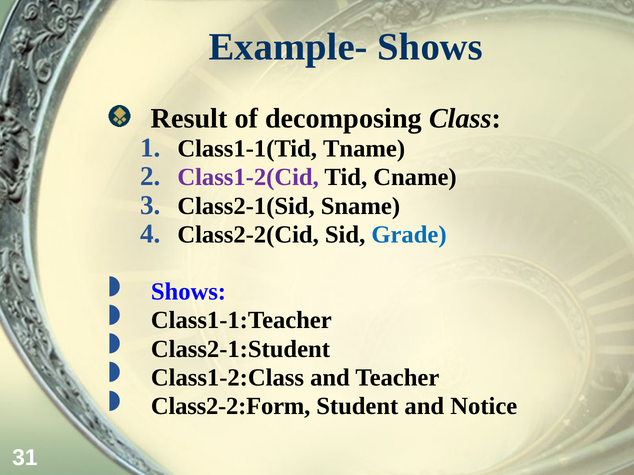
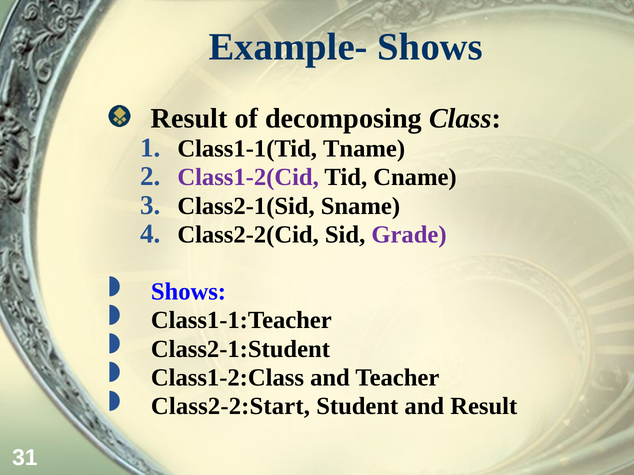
Grade colour: blue -> purple (409, 235)
Class2-2:Form: Class2-2:Form -> Class2-2:Start (230, 407)
and Notice: Notice -> Result (484, 407)
